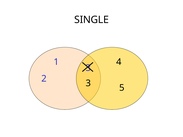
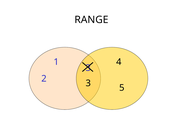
SINGLE: SINGLE -> RANGE (91, 20)
